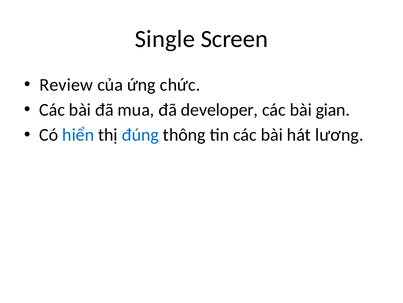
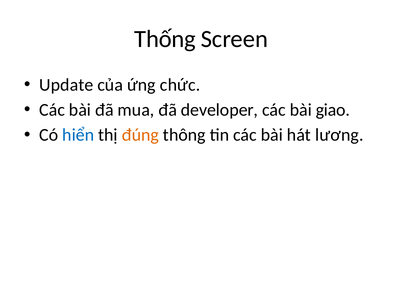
Single: Single -> Thống (165, 39)
Review: Review -> Update (66, 85)
gian: gian -> giao (333, 110)
đúng colour: blue -> orange (140, 135)
